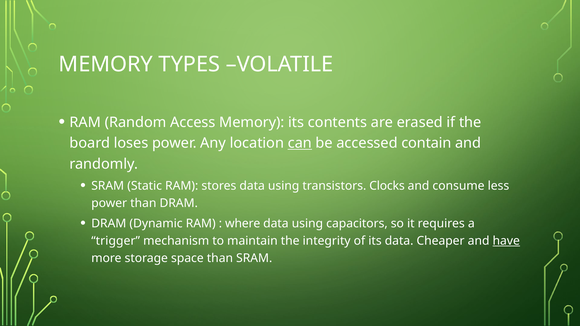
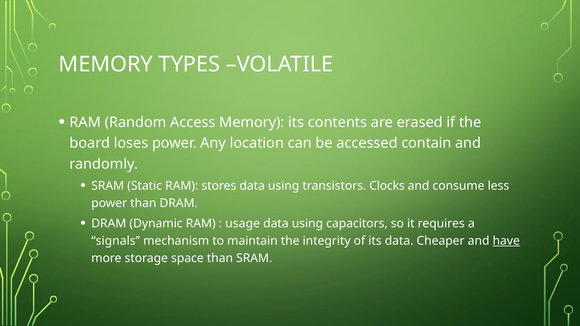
can underline: present -> none (300, 143)
where: where -> usage (243, 224)
trigger: trigger -> signals (116, 241)
